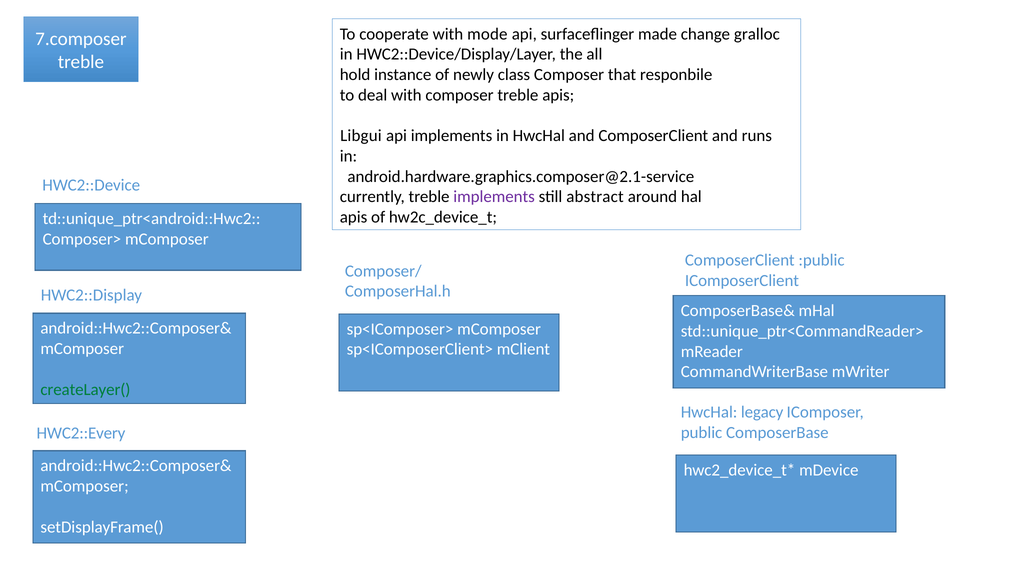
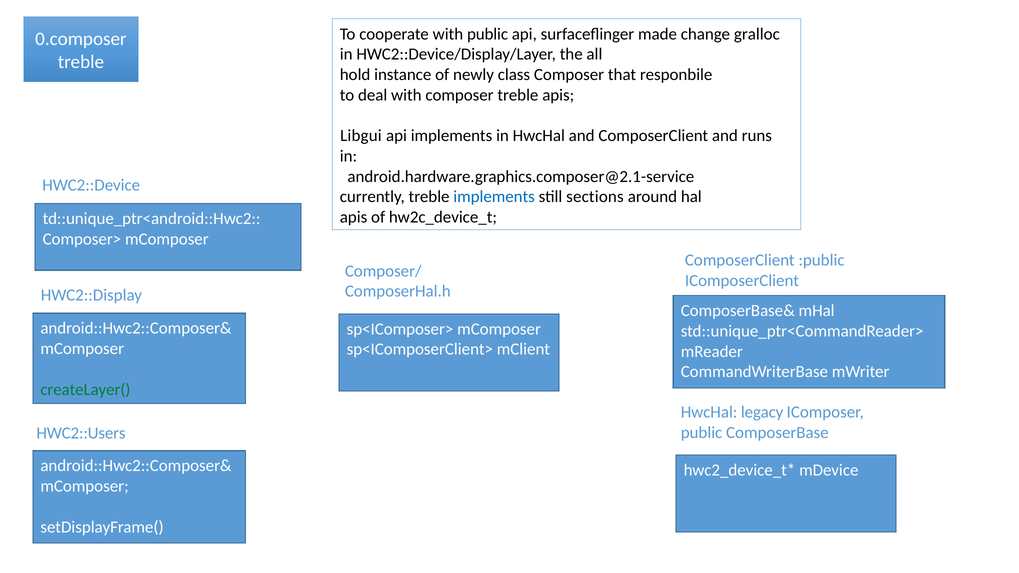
with mode: mode -> public (488, 34)
7.composer: 7.composer -> 0.composer (81, 39)
implements colour: purple -> blue (494, 197)
abstract: abstract -> sections (595, 197)
HWC2::Every: HWC2::Every -> HWC2::Users (81, 433)
